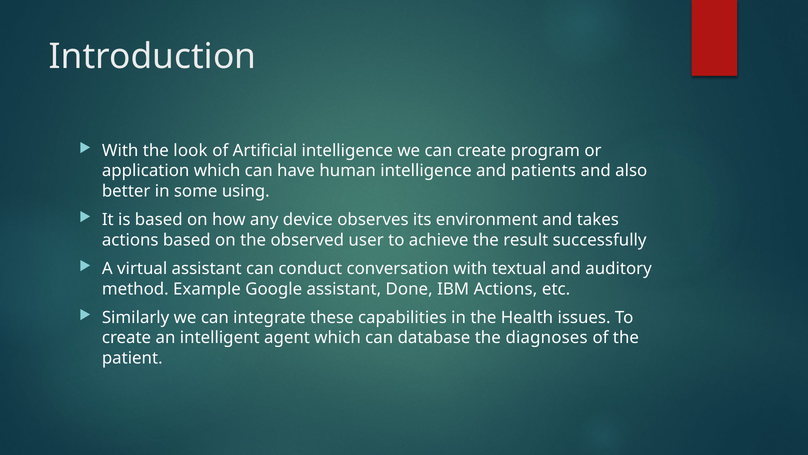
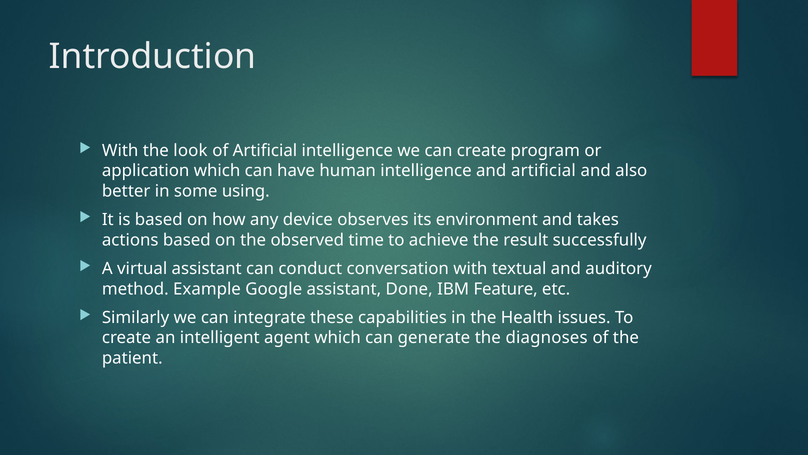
and patients: patients -> artificial (543, 171)
user: user -> time (366, 240)
IBM Actions: Actions -> Feature (506, 289)
database: database -> generate (434, 338)
